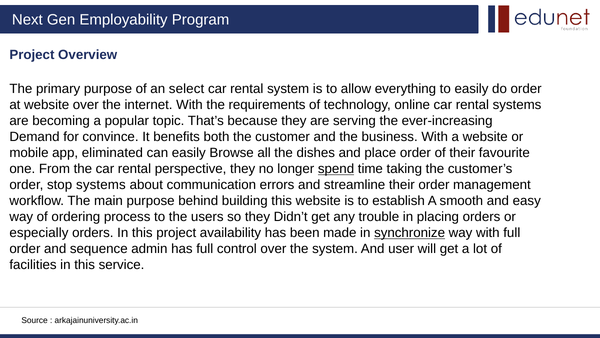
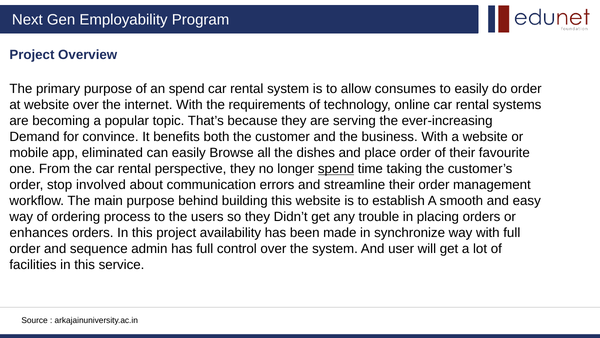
an select: select -> spend (187, 89)
everything: everything -> consumes (405, 89)
stop systems: systems -> involved (101, 185)
especially: especially -> enhances (39, 233)
synchronize underline: present -> none (410, 233)
